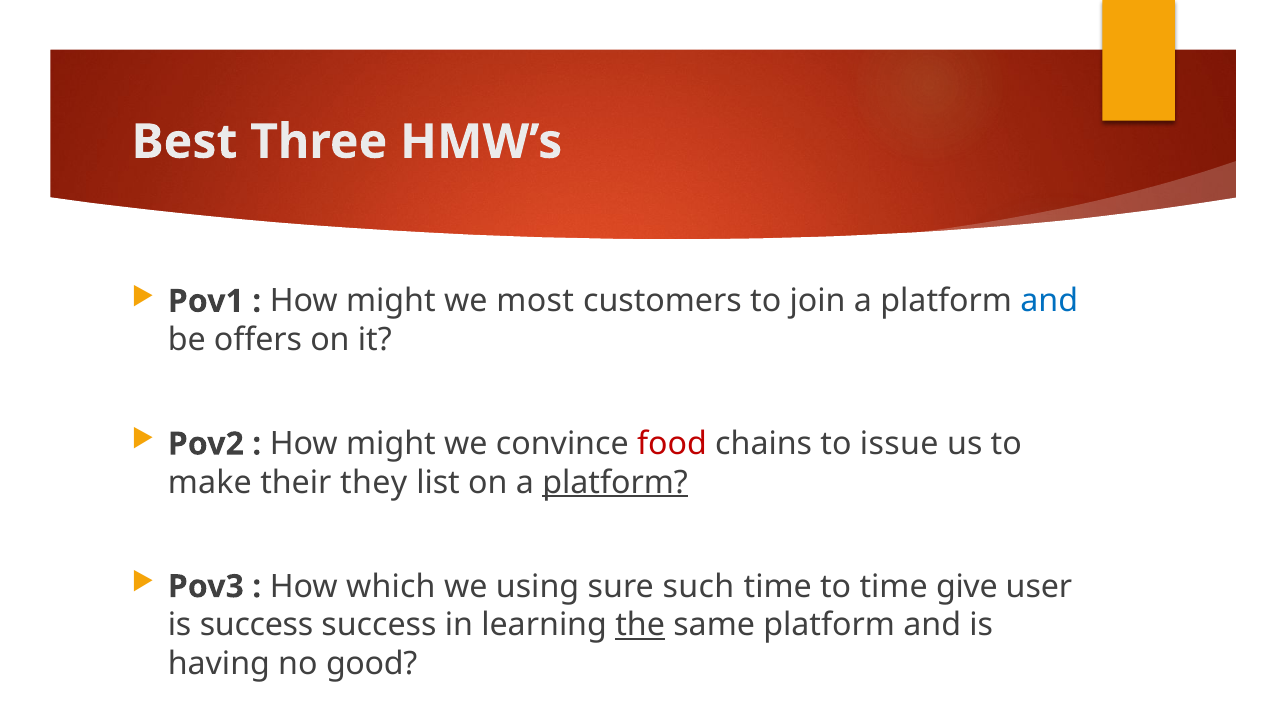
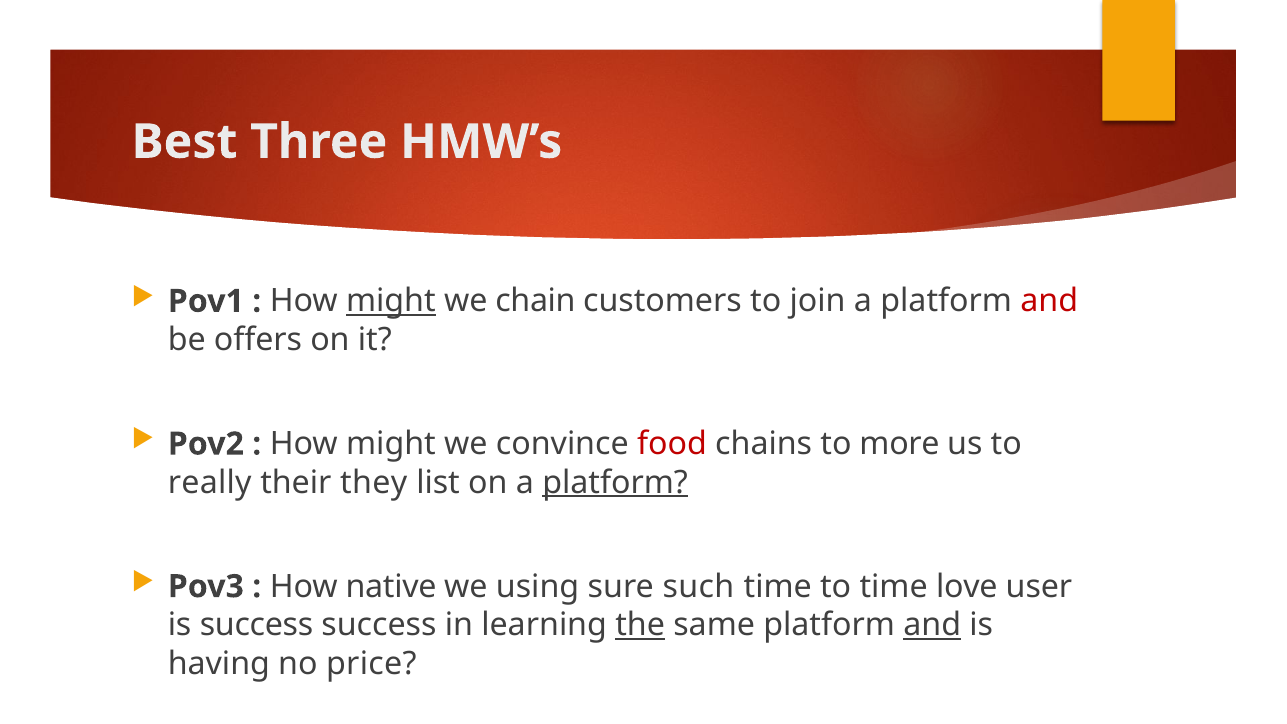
might underline: none -> present (391, 301)
most: most -> chain (535, 301)
and colour: blue -> red (1049, 301)
issue: issue -> more (900, 444)
make: make -> really (210, 482)
which: which -> native (391, 587)
give: give -> love (967, 587)
and underline: none -> present (932, 625)
good: good -> price (371, 664)
